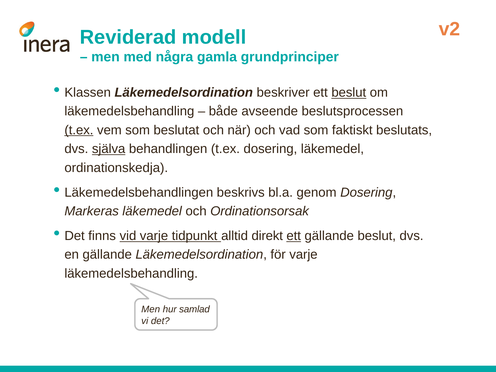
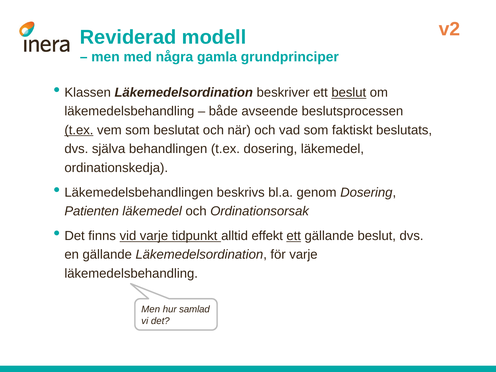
själva underline: present -> none (109, 149)
Markeras: Markeras -> Patienten (92, 211)
direkt: direkt -> effekt (267, 236)
